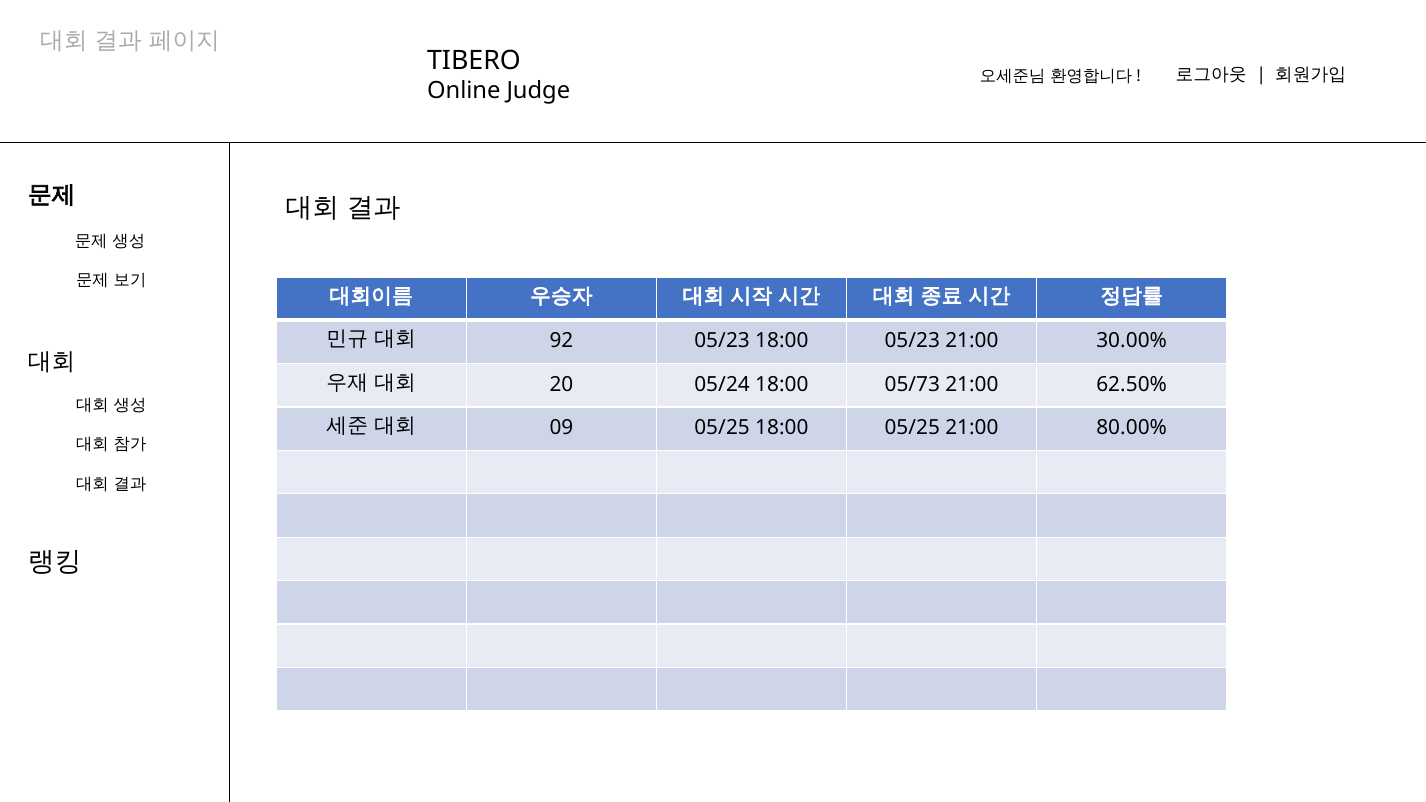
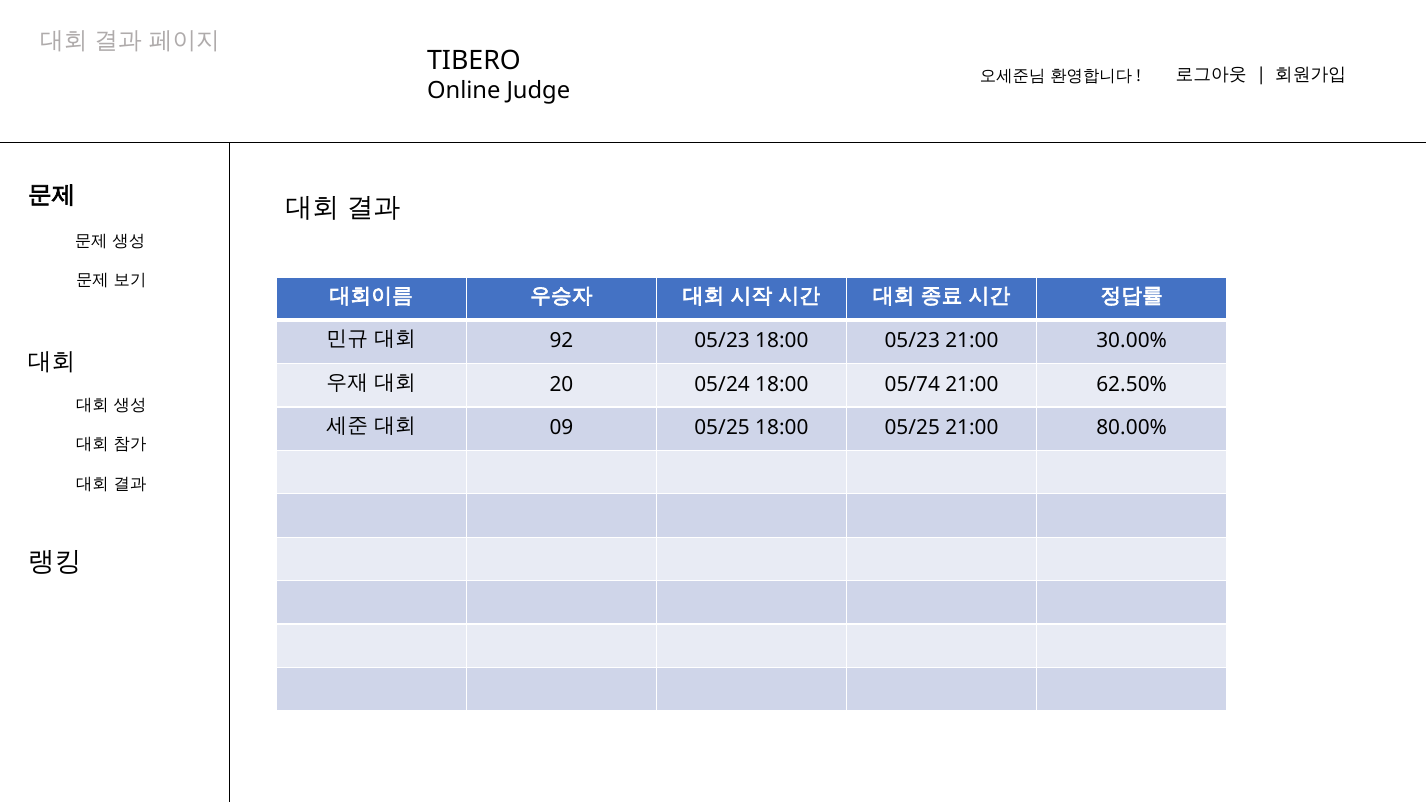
05/73: 05/73 -> 05/74 (912, 385)
